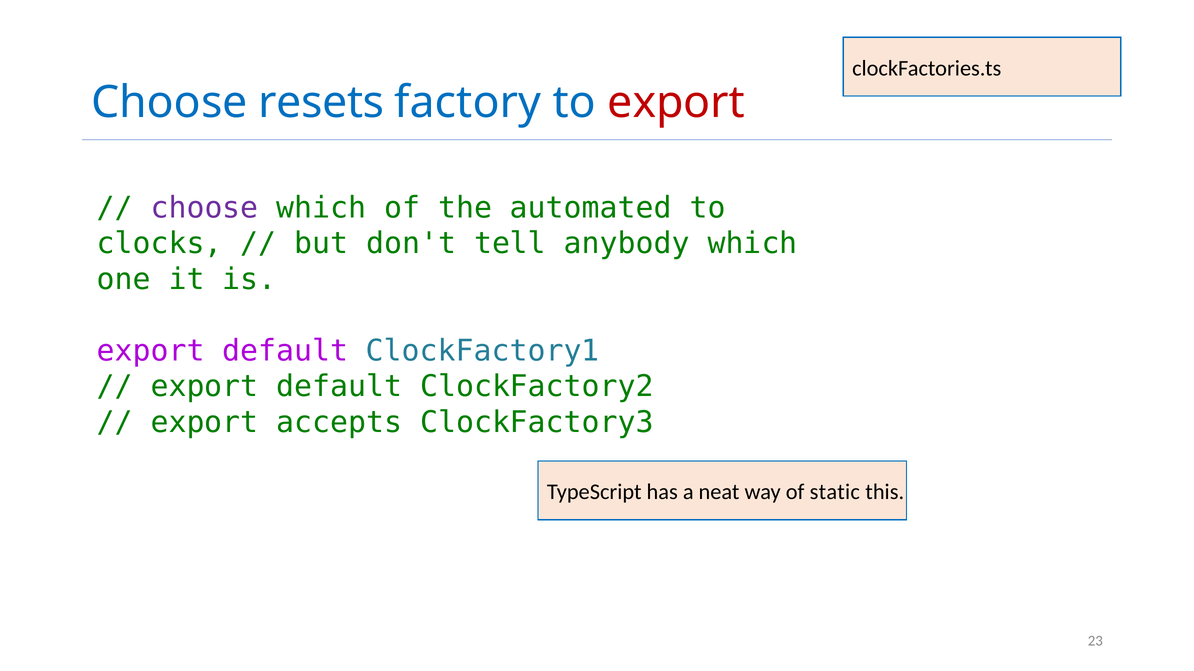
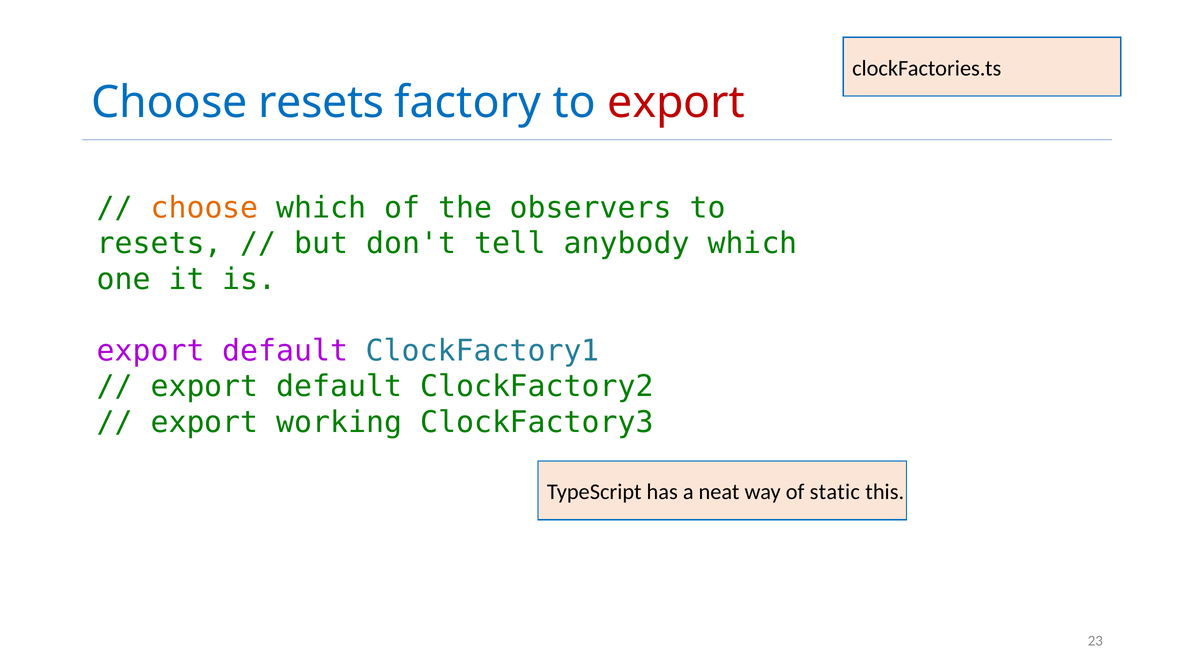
choose colour: purple -> orange (205, 208)
automated: automated -> observers (591, 208)
clocks: clocks -> resets (160, 244)
accepts: accepts -> working (339, 423)
